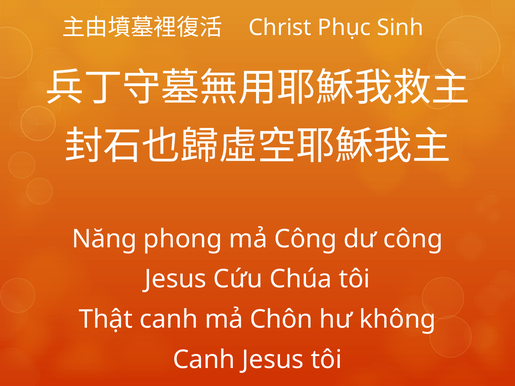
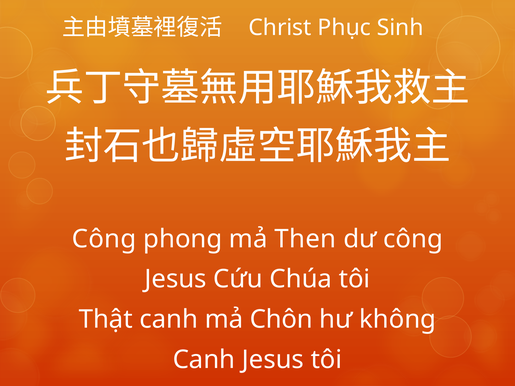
Năng: Năng -> Công (104, 239)
mả Công: Công -> Then (305, 239)
